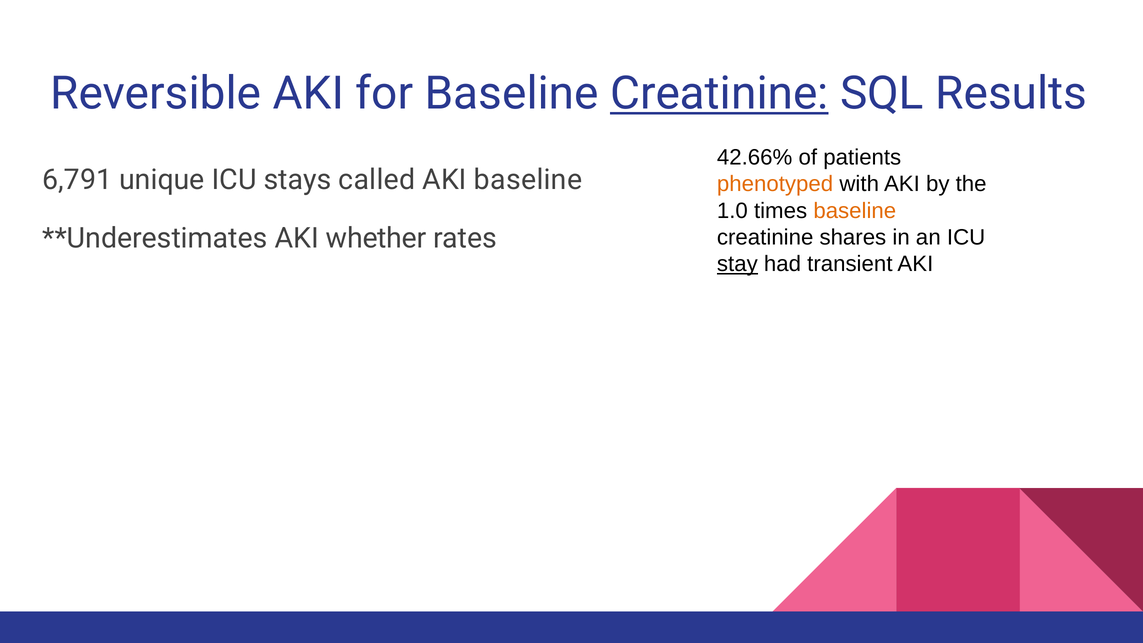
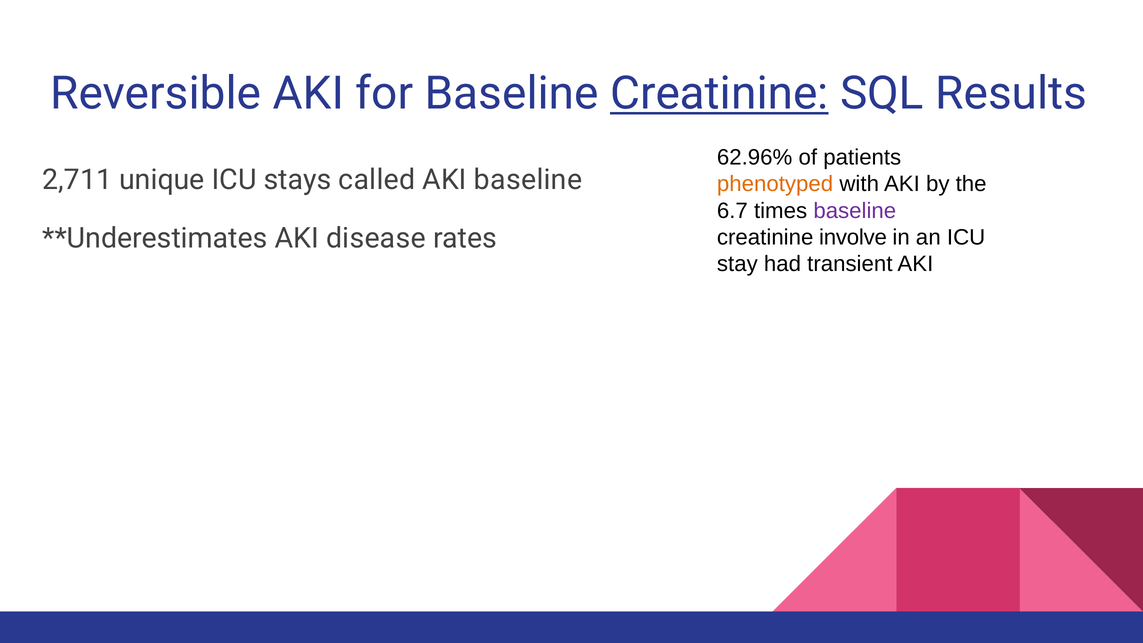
42.66%: 42.66% -> 62.96% (755, 157)
6,791: 6,791 -> 2,711 (77, 180)
1.0: 1.0 -> 6.7 (732, 211)
baseline colour: orange -> purple (855, 211)
whether: whether -> disease (376, 238)
shares: shares -> involve (853, 237)
stay underline: present -> none (737, 264)
